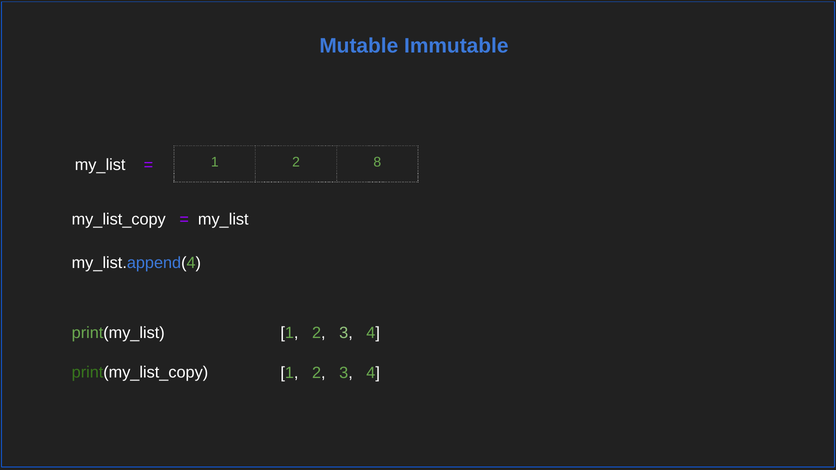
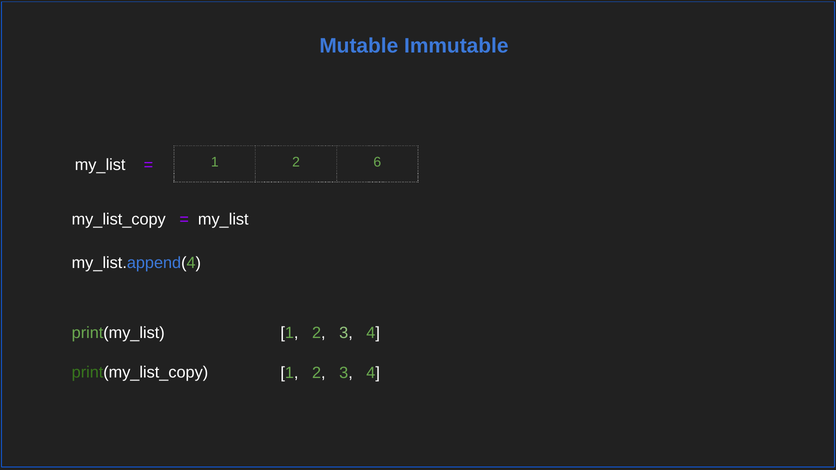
8: 8 -> 6 (377, 162)
